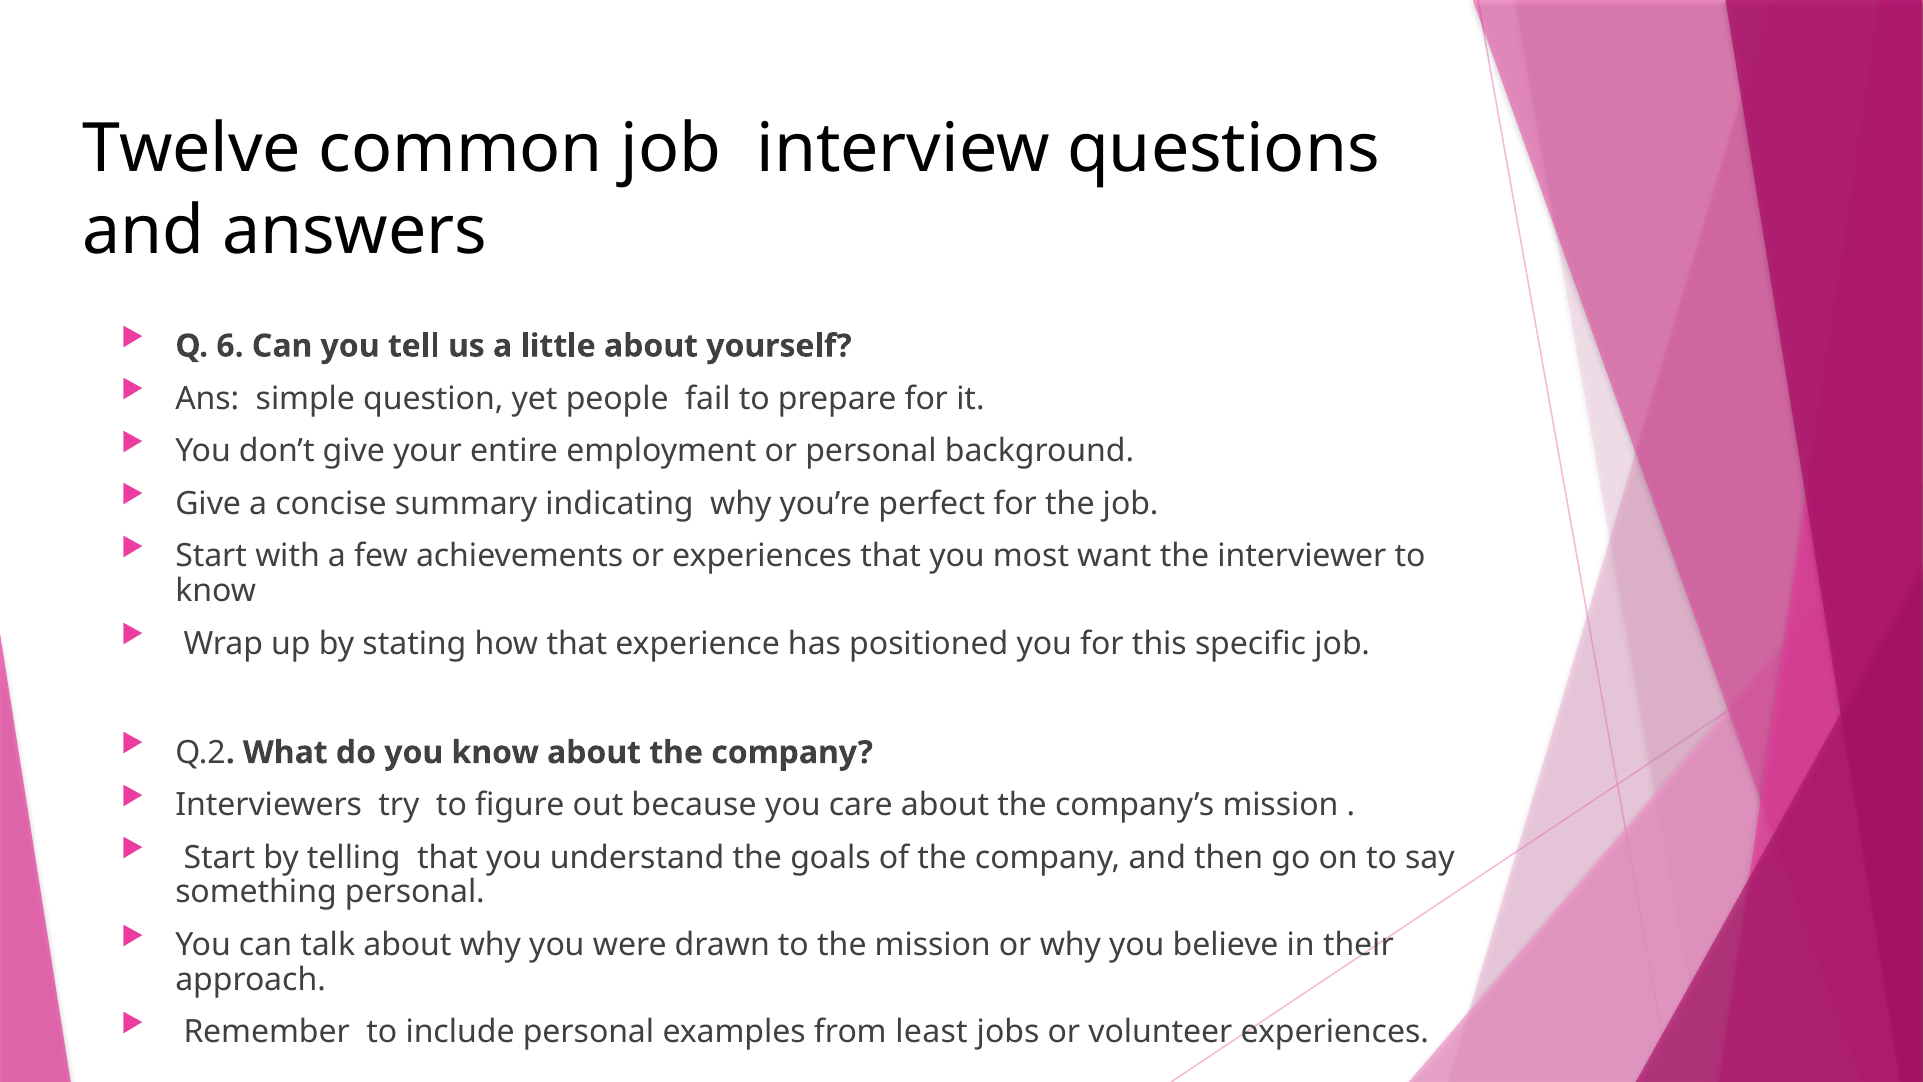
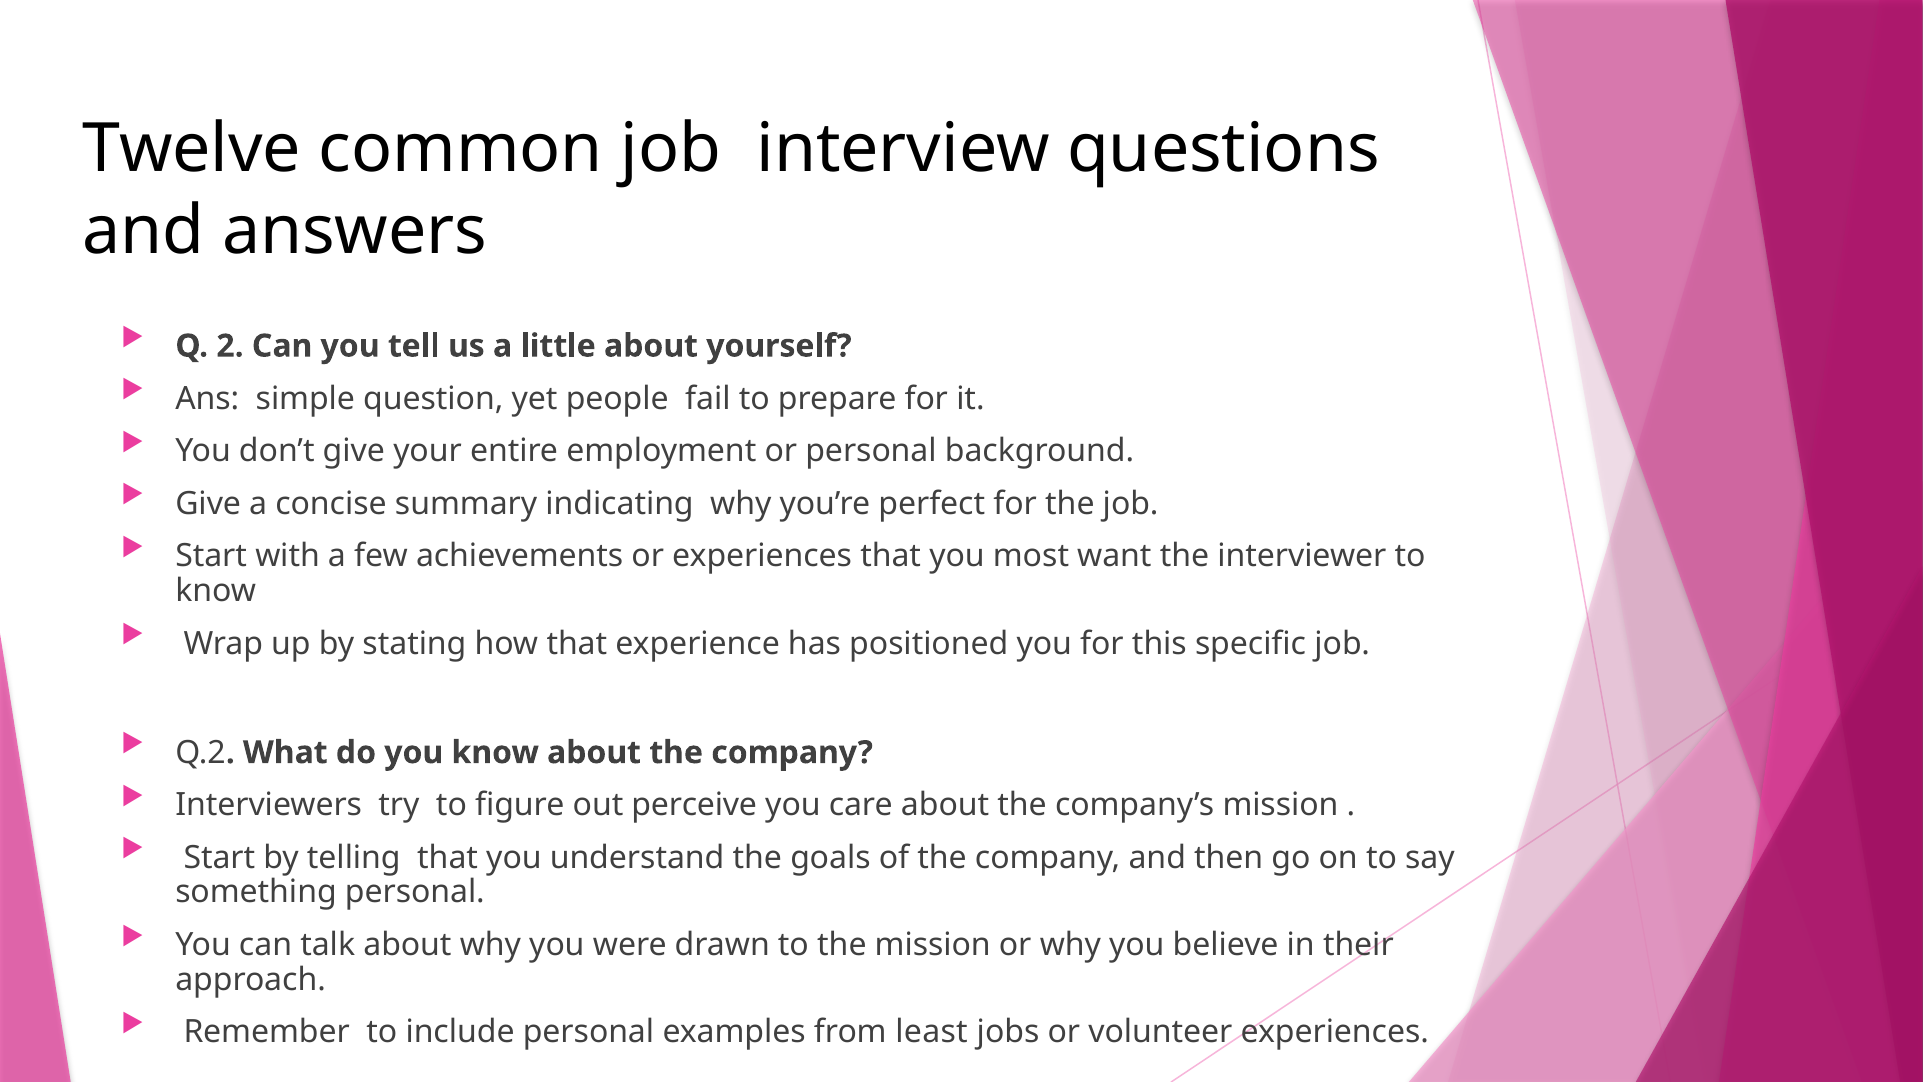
6: 6 -> 2 (230, 346)
because: because -> perceive (694, 805)
